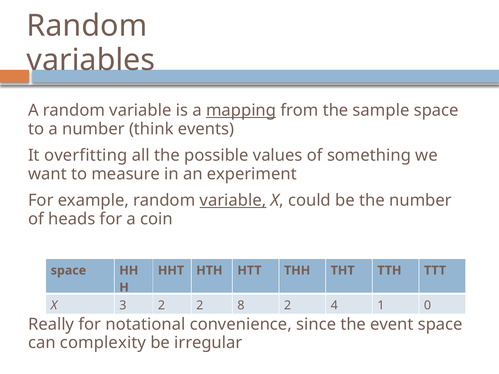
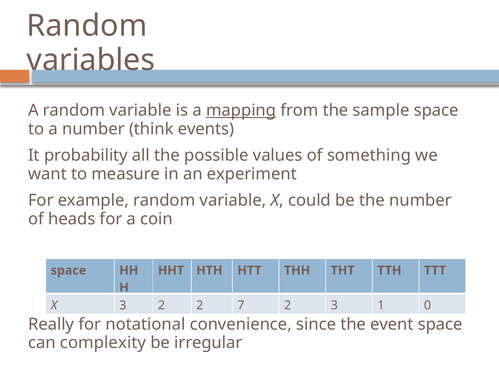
overfitting: overfitting -> probability (86, 156)
variable underline: present -> none (233, 200)
8: 8 -> 7 (241, 306)
2 4: 4 -> 3 (334, 306)
